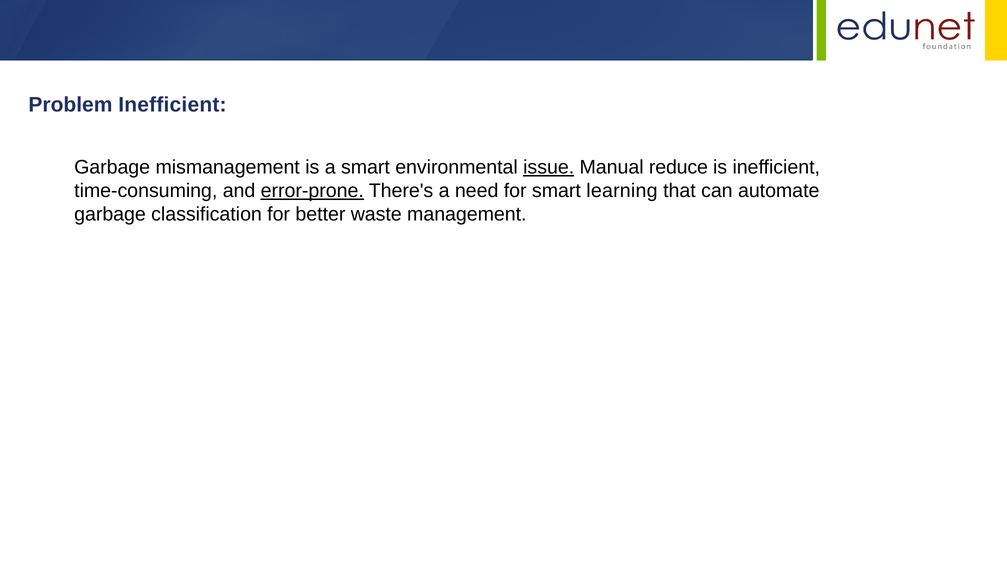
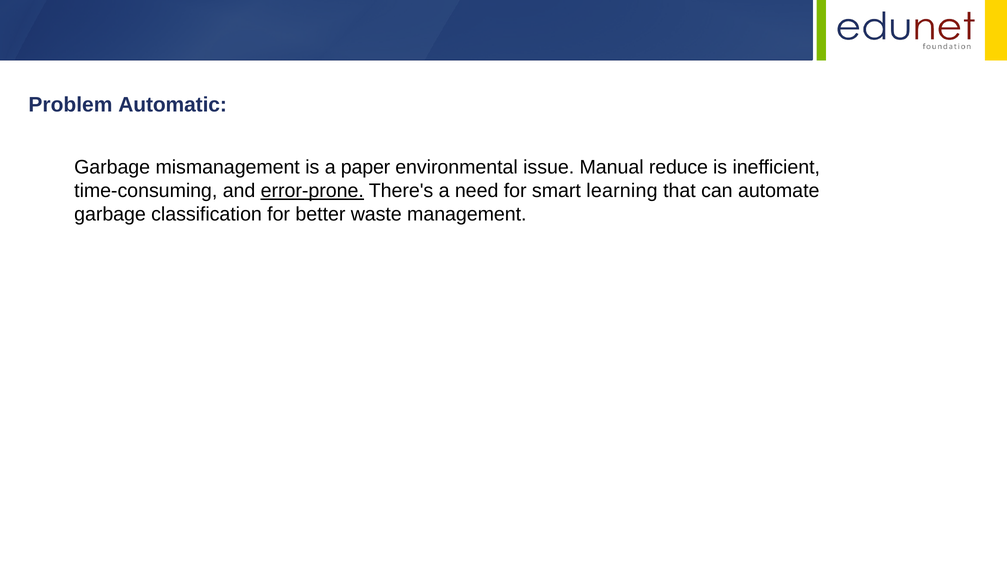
Problem Inefficient: Inefficient -> Automatic (173, 105)
a smart: smart -> paper (366, 167)
issue underline: present -> none (549, 167)
